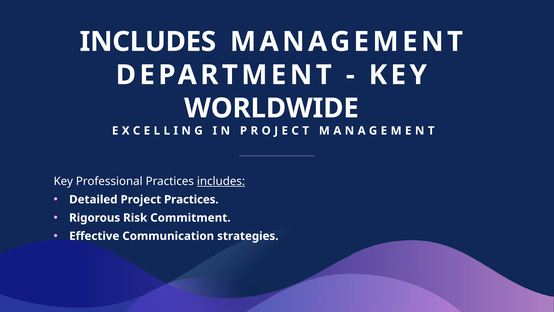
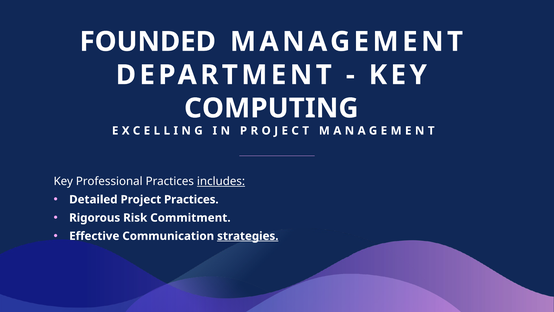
INCLUDES: INCLUDES -> FOUNDED (148, 42)
WORLDWIDE: WORLDWIDE -> COMPUTING (271, 108)
strategies underline: none -> present (248, 236)
